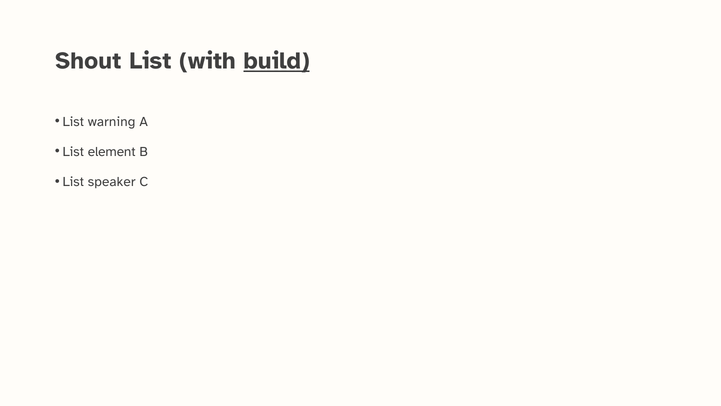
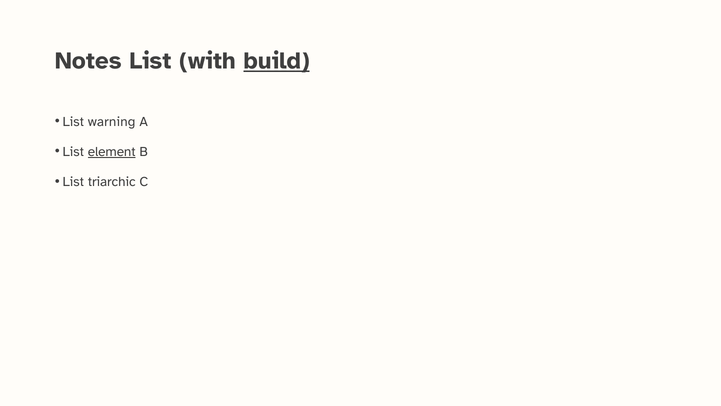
Shout: Shout -> Notes (88, 61)
element underline: none -> present (112, 152)
speaker: speaker -> triarchic (112, 182)
